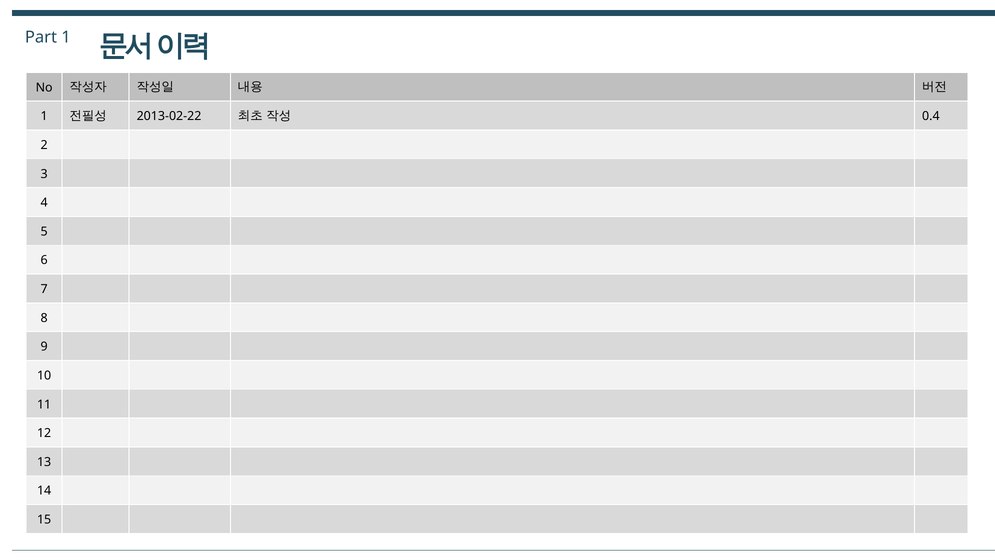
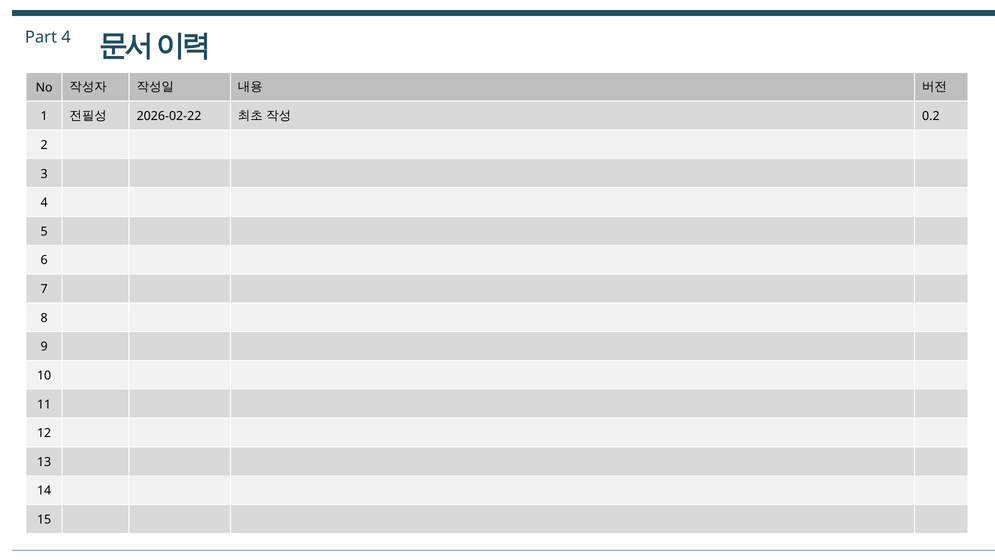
Part 1: 1 -> 4 (66, 37)
2013-02-22: 2013-02-22 -> 2026-02-22 (169, 116)
0.4: 0.4 -> 0.2 (931, 116)
